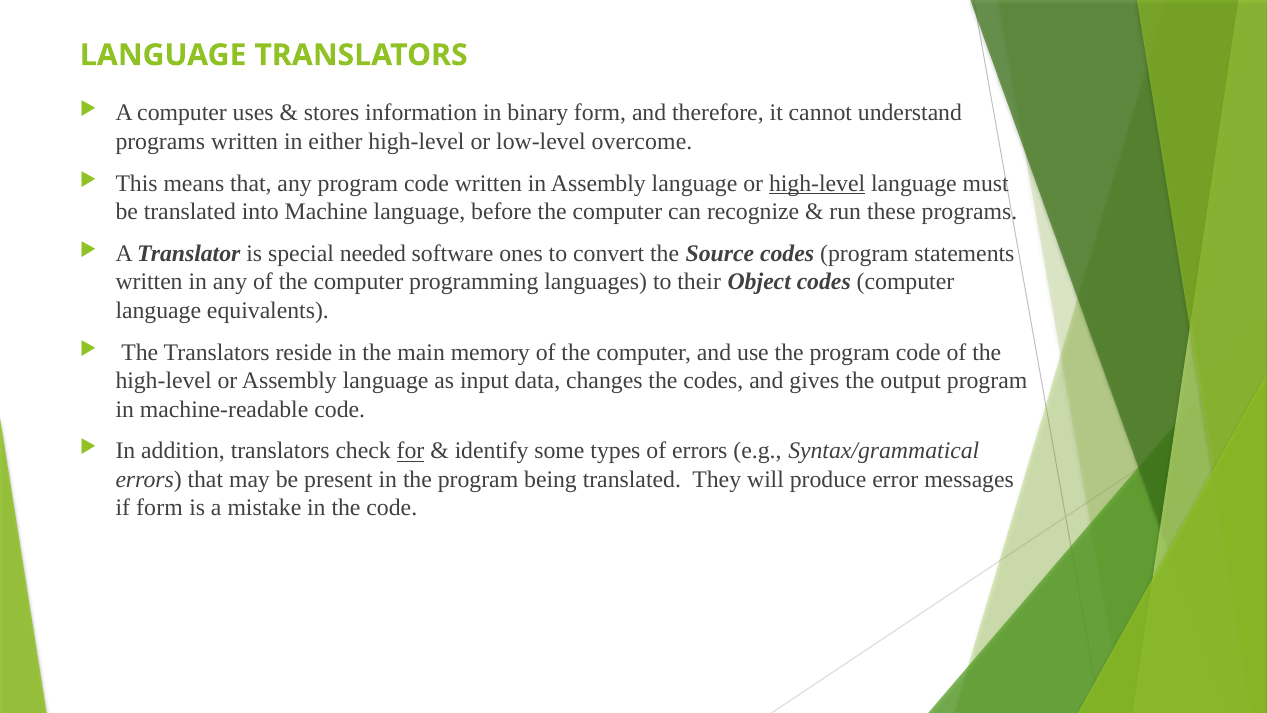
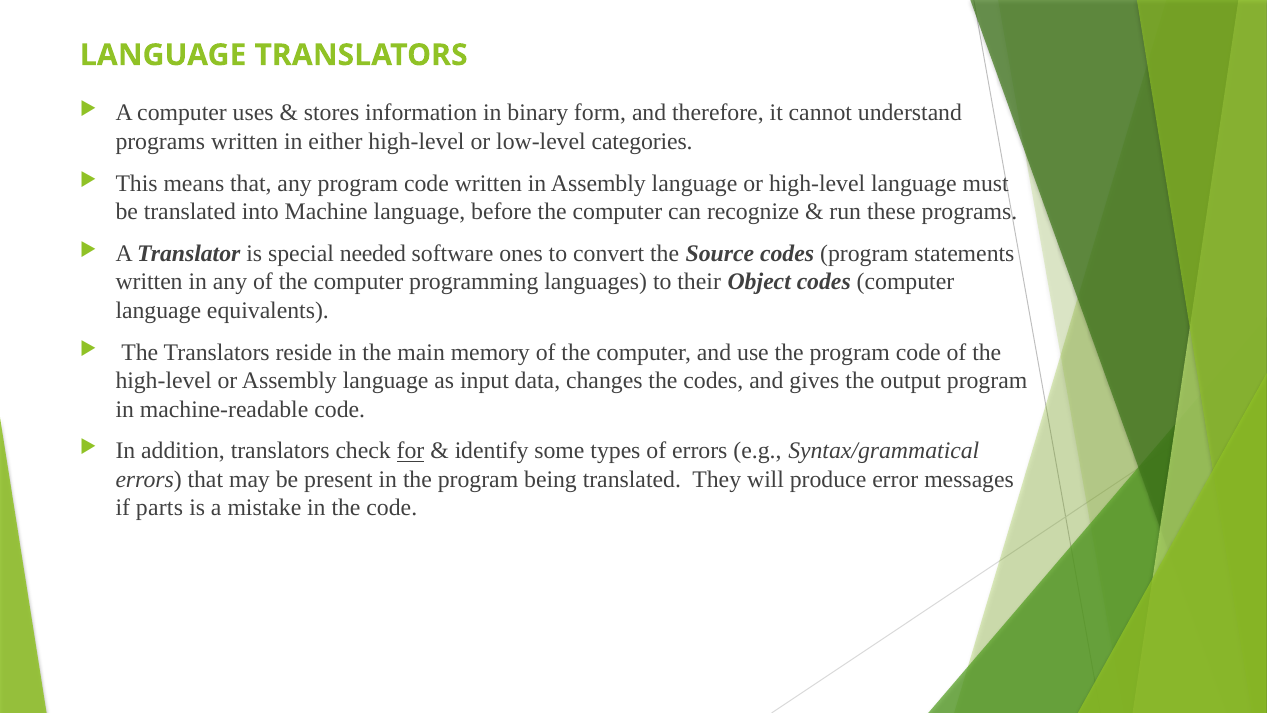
overcome: overcome -> categories (642, 141)
high-level underline: present -> none (817, 183)
if form: form -> parts (159, 508)
